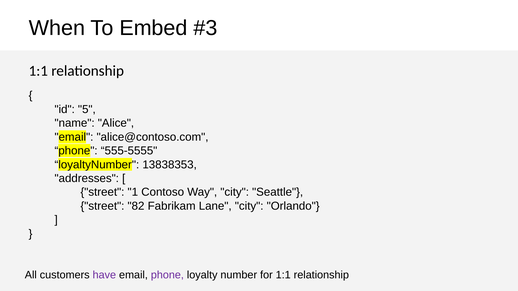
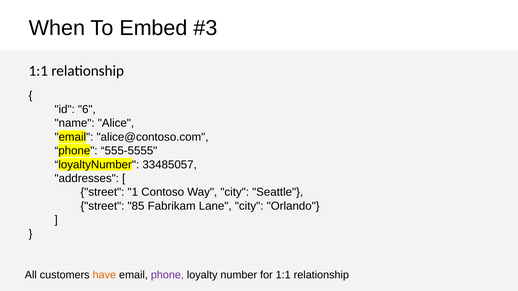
5: 5 -> 6 (87, 109)
13838353: 13838353 -> 33485057 (170, 165)
82: 82 -> 85 (136, 206)
have colour: purple -> orange (104, 275)
